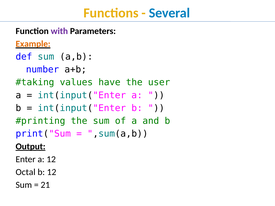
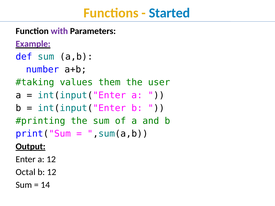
Several: Several -> Started (169, 13)
Example colour: orange -> purple (33, 44)
have: have -> them (109, 82)
21: 21 -> 14 (45, 185)
